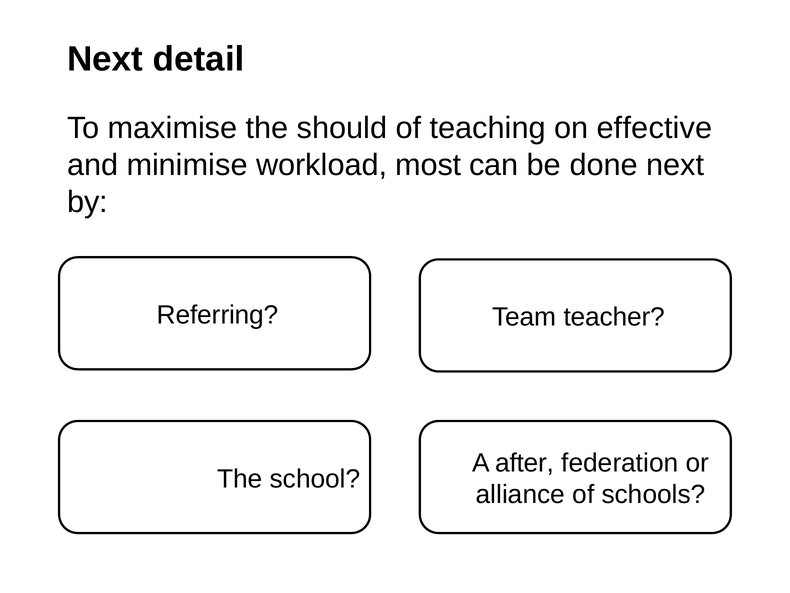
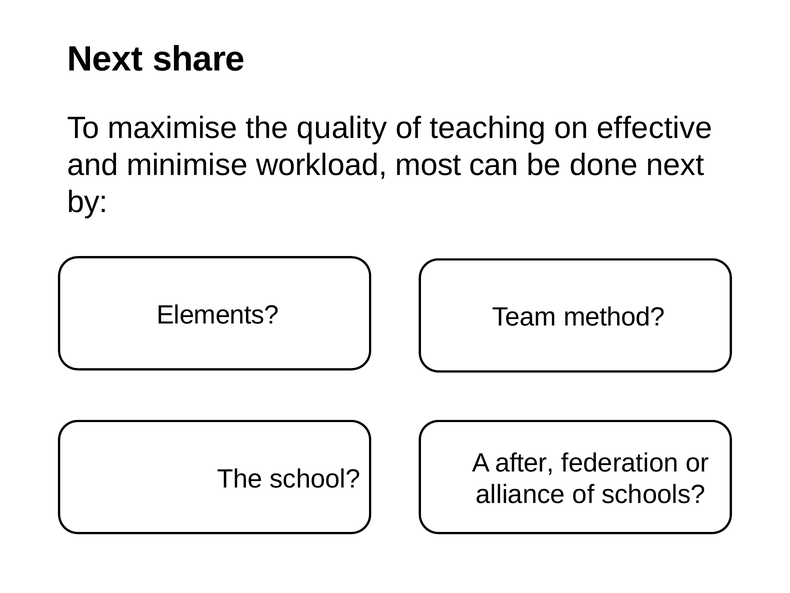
detail: detail -> share (199, 59)
should: should -> quality (342, 128)
Referring: Referring -> Elements (218, 315)
teacher: teacher -> method (614, 317)
